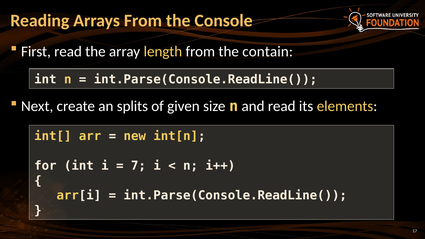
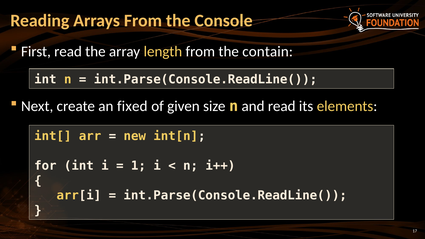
splits: splits -> fixed (132, 106)
7: 7 -> 1 (138, 166)
